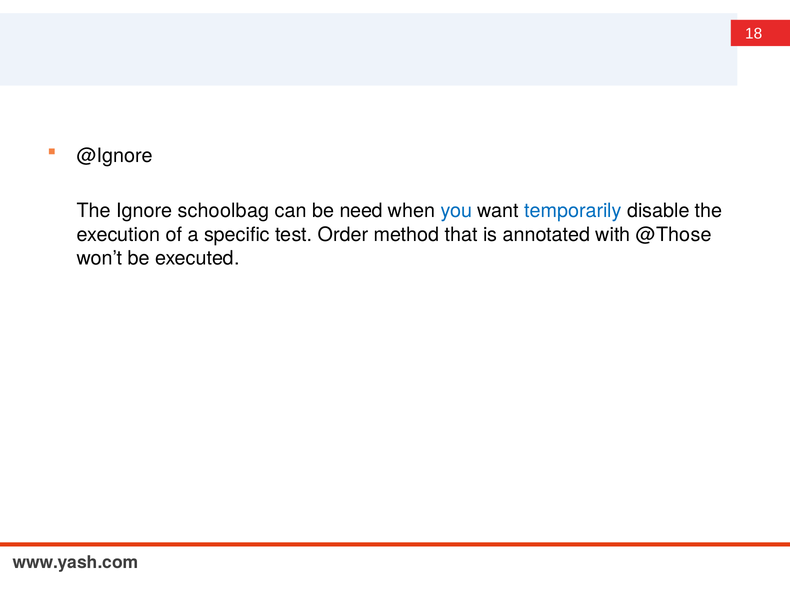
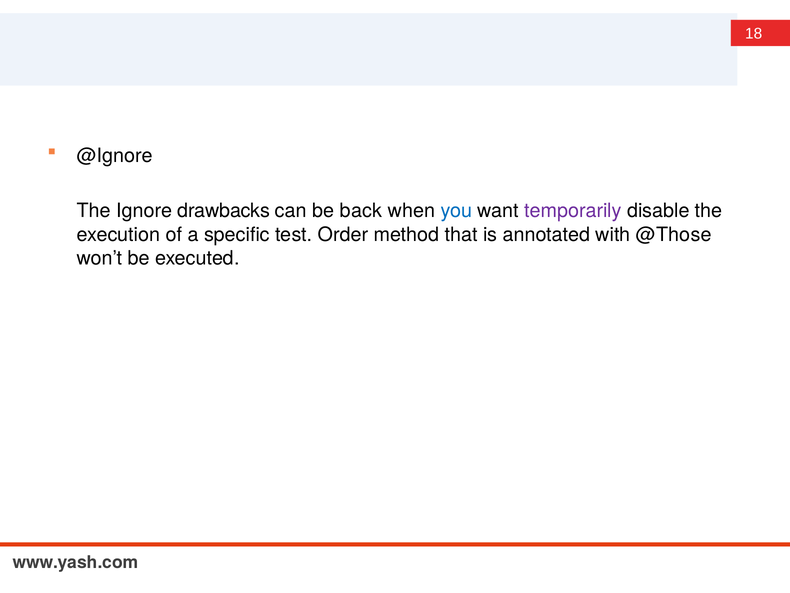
schoolbag: schoolbag -> drawbacks (224, 211)
need: need -> back (361, 211)
temporarily colour: blue -> purple (573, 211)
